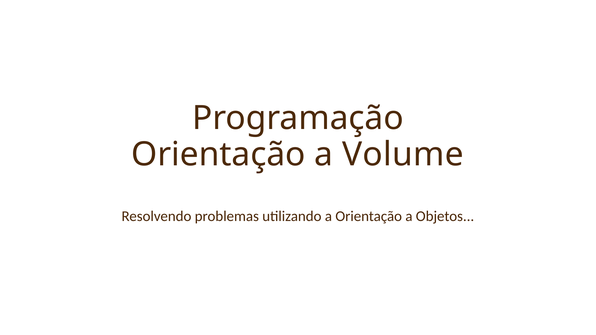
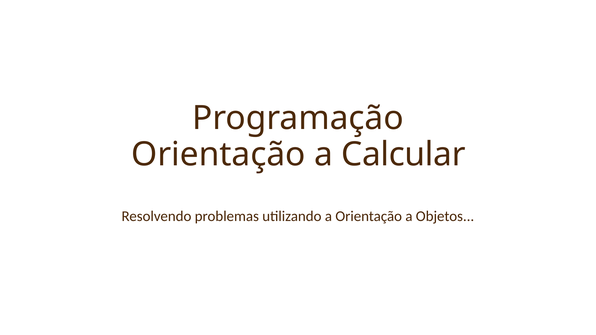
Volume: Volume -> Calcular (403, 155)
